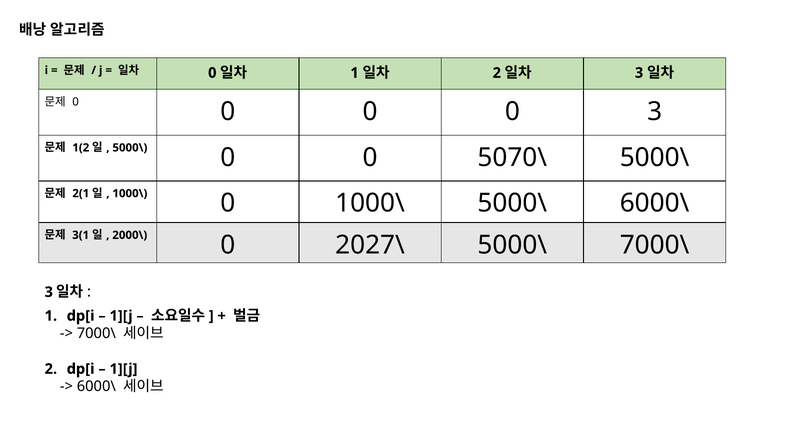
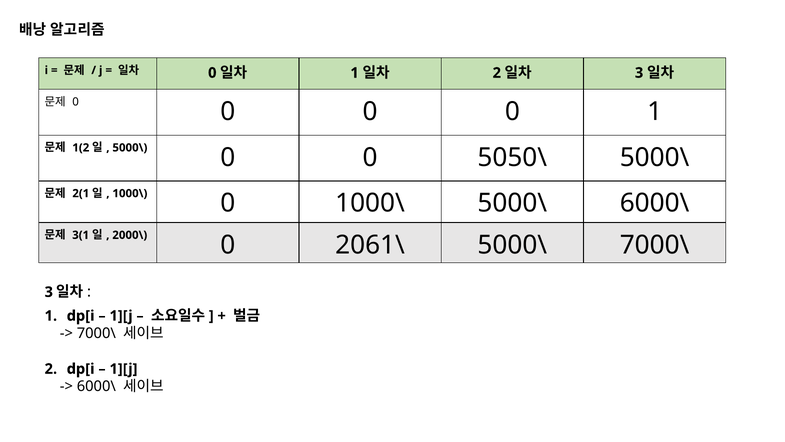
0 3: 3 -> 1 (655, 112)
5070\: 5070\ -> 5050\ (512, 157)
2027\: 2027\ -> 2061\ (370, 245)
